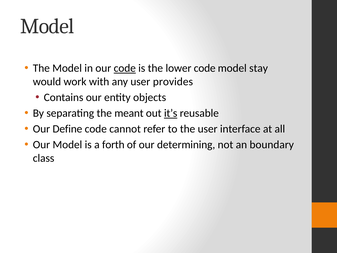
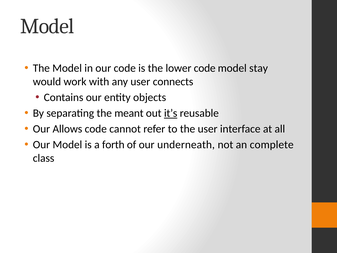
code underline: present -> none (125, 68)
provides: provides -> connects (173, 82)
Define: Define -> Allows (67, 129)
determining: determining -> underneath (186, 145)
boundary: boundary -> complete (272, 145)
